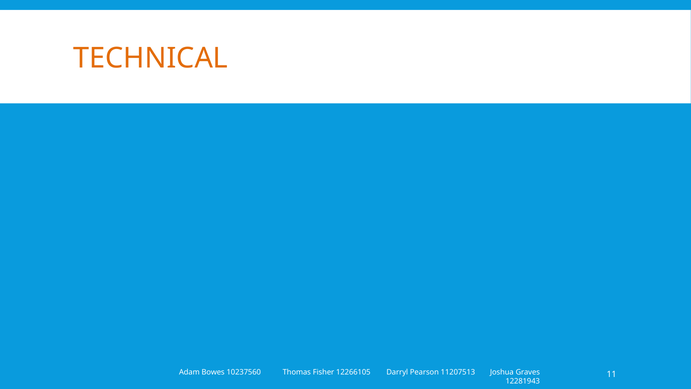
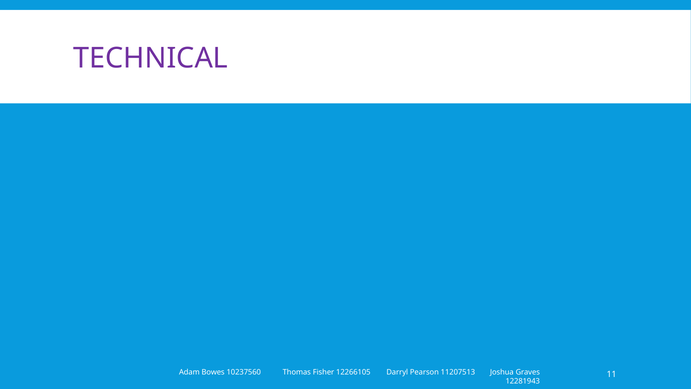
TECHNICAL colour: orange -> purple (151, 58)
